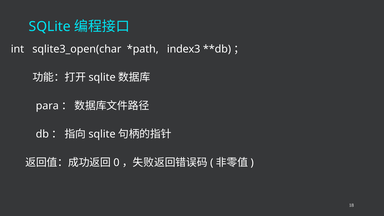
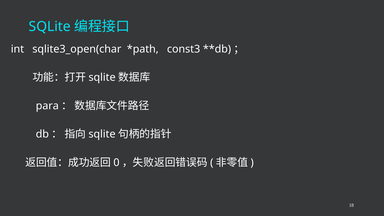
index3: index3 -> const3 (184, 49)
